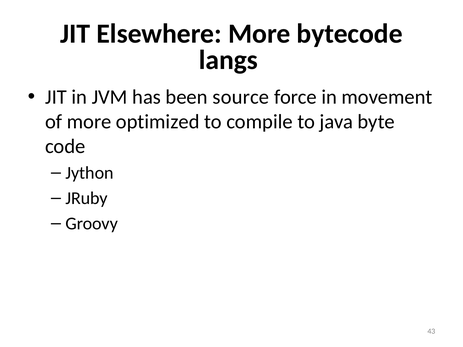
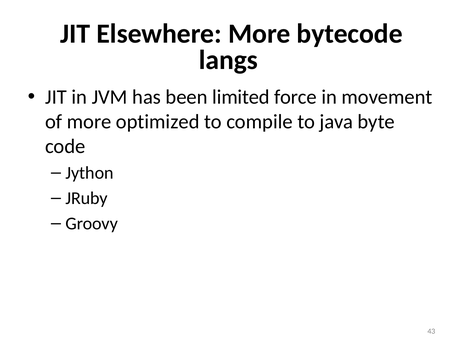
source: source -> limited (241, 97)
